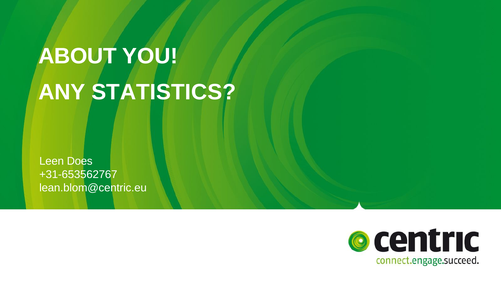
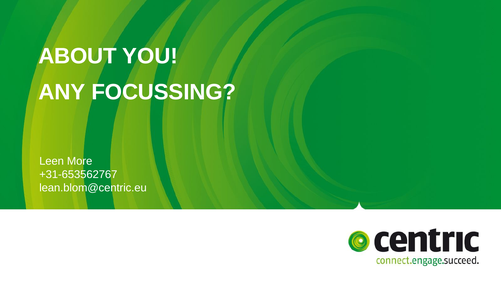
STATISTICS: STATISTICS -> FOCUSSING (164, 92)
Does: Does -> More (80, 161)
